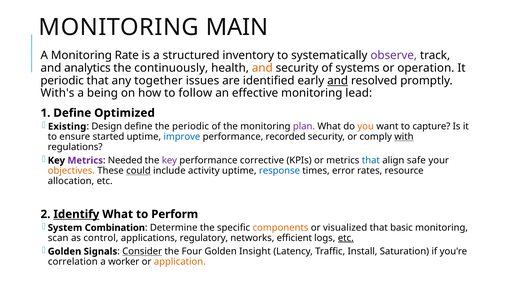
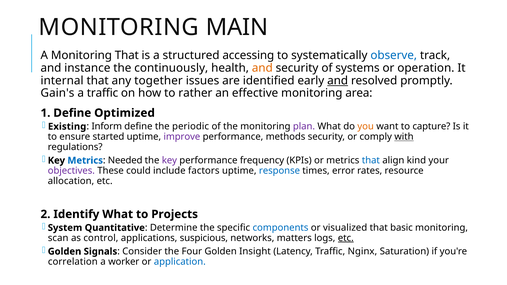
Monitoring Rate: Rate -> That (127, 56)
inventory: inventory -> accessing (248, 56)
observe colour: purple -> blue (394, 56)
analytics: analytics -> instance (87, 68)
periodic: periodic -> internal (62, 81)
With's: With's -> Gain's (57, 93)
a being: being -> traffic (103, 93)
follow: follow -> rather (195, 93)
lead: lead -> area (359, 93)
Design: Design -> Inform (107, 127)
improve colour: blue -> purple (182, 137)
recorded: recorded -> methods (286, 137)
Metrics colour: purple -> blue (85, 161)
corrective: corrective -> frequency (262, 161)
safe: safe -> kind (416, 161)
objectives colour: orange -> purple (71, 171)
could underline: present -> none (138, 171)
activity: activity -> factors (204, 171)
Identify underline: present -> none (76, 214)
Perform: Perform -> Projects (175, 214)
Combination: Combination -> Quantitative (115, 228)
components colour: orange -> blue (281, 228)
regulatory: regulatory -> suspicious (204, 238)
efficient: efficient -> matters (294, 238)
Consider underline: present -> none (142, 252)
Install: Install -> Nginx (362, 252)
application colour: orange -> blue (180, 262)
